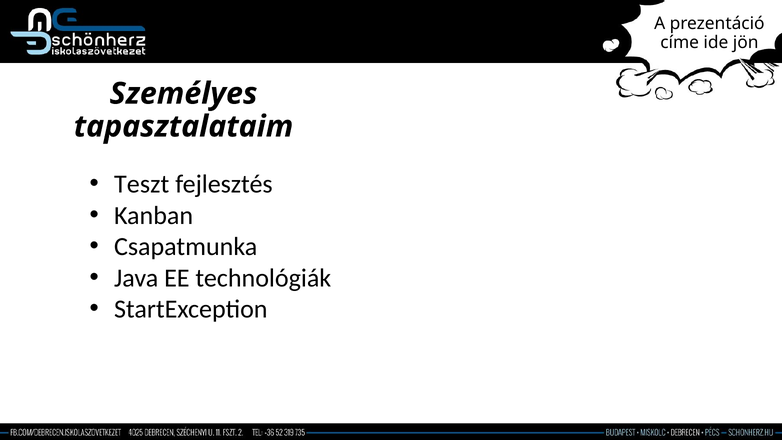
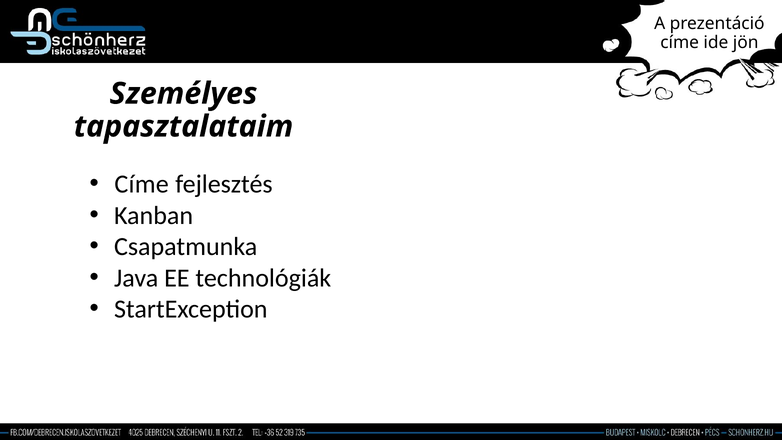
Teszt: Teszt -> Címe (142, 184)
